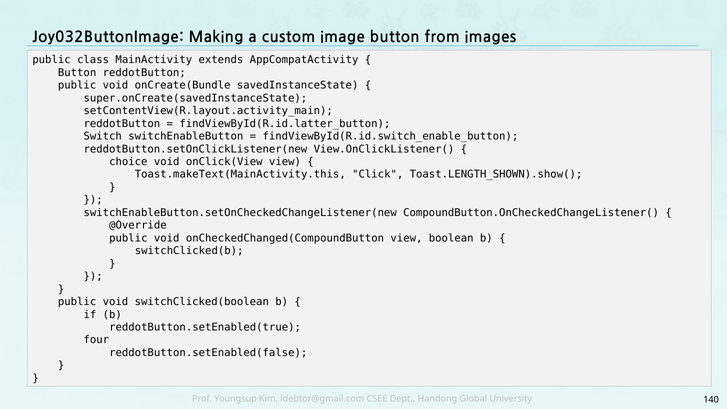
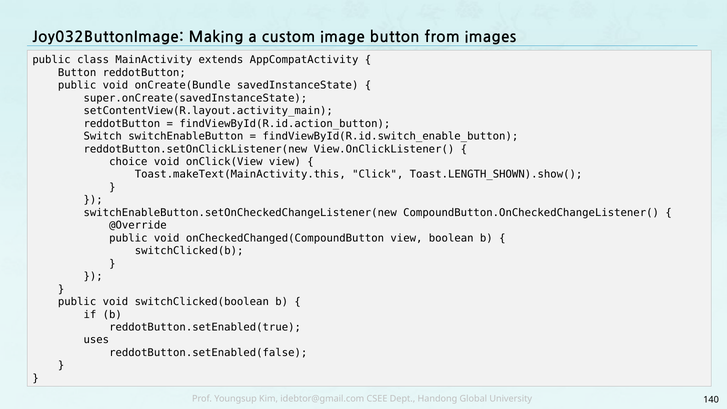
findViewById(R.id.latter_button: findViewById(R.id.latter_button -> findViewById(R.id.action_button (285, 124)
four: four -> uses (96, 340)
